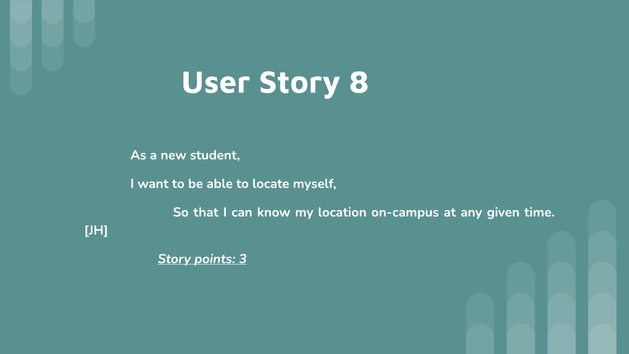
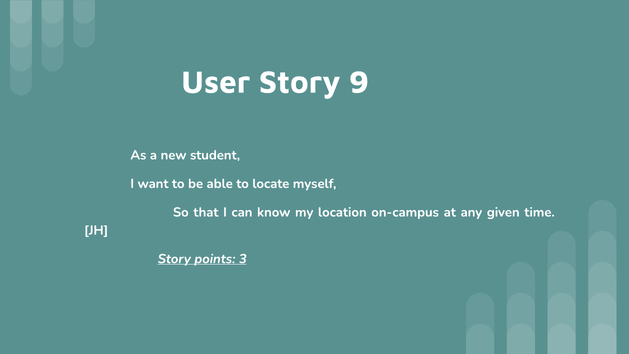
8: 8 -> 9 (359, 82)
